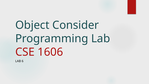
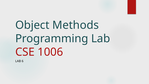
Consider: Consider -> Methods (76, 25)
1606: 1606 -> 1006 (50, 52)
